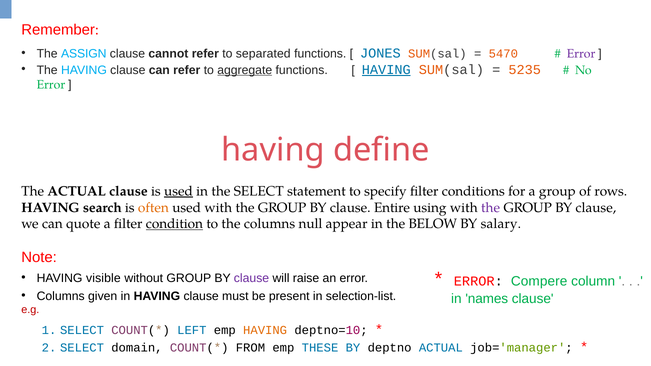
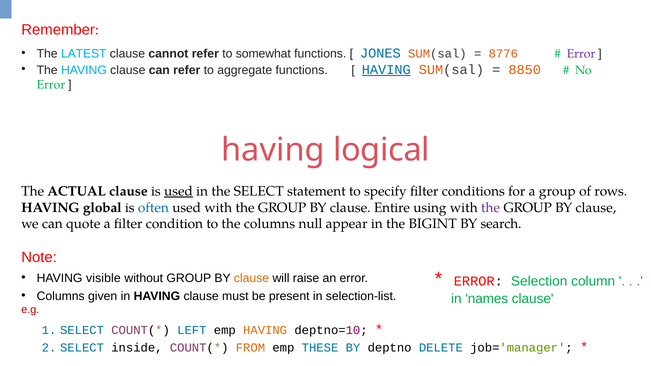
ASSIGN: ASSIGN -> LATEST (84, 54)
separated: separated -> somewhat (263, 54)
5470: 5470 -> 8776 (503, 54)
aggregate underline: present -> none (245, 70)
5235: 5235 -> 8850 (525, 70)
define: define -> logical (381, 150)
search: search -> global (102, 208)
often colour: orange -> blue (153, 208)
condition underline: present -> none (174, 224)
BELOW: BELOW -> BIGINT (433, 224)
salary: salary -> search (501, 224)
clause colour: purple -> orange (252, 278)
Compere: Compere -> Selection (539, 282)
domain: domain -> inside (137, 348)
FROM colour: black -> orange (250, 348)
deptno ACTUAL: ACTUAL -> DELETE (441, 348)
